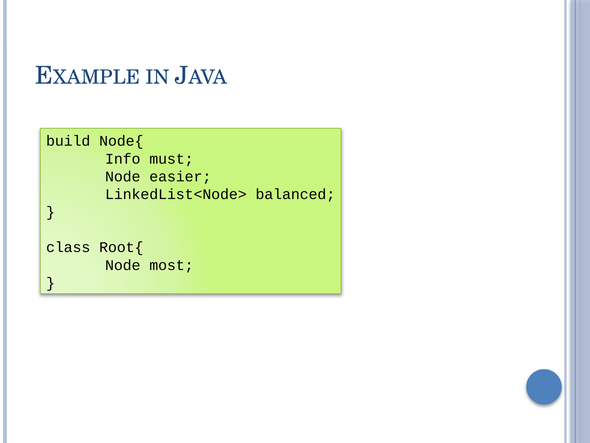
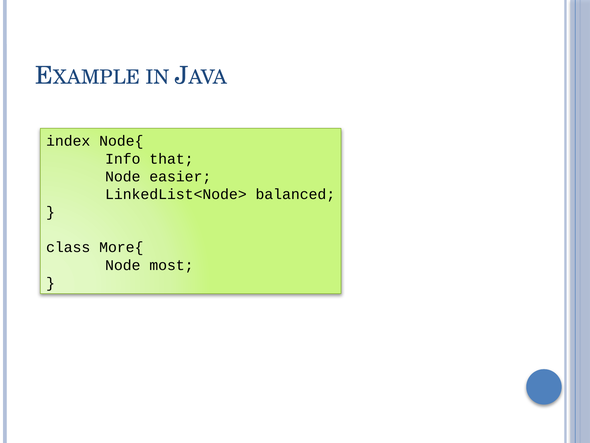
build: build -> index (68, 141)
must: must -> that (171, 159)
Root{: Root{ -> More{ (121, 247)
